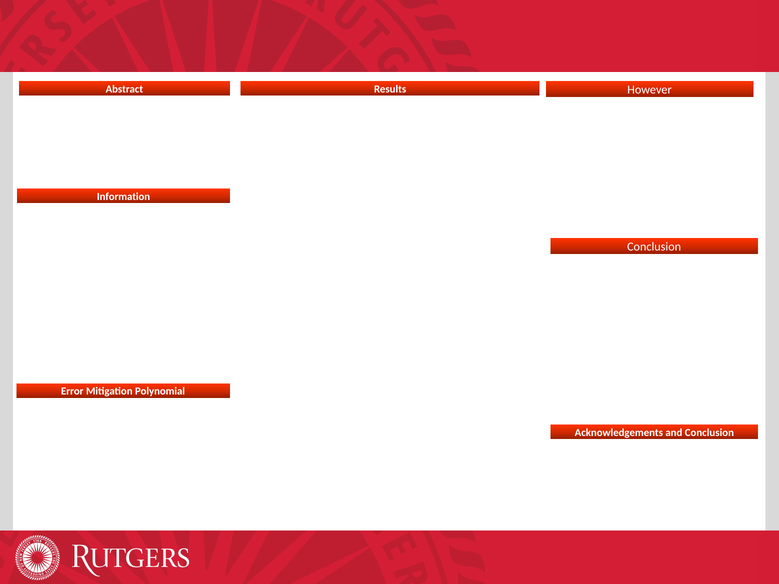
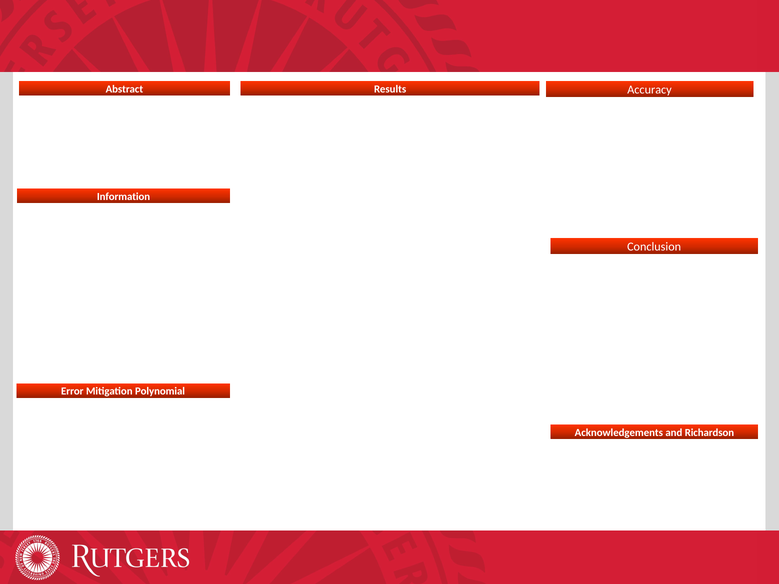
However: However -> Accuracy (650, 90)
and Conclusion: Conclusion -> Richardson (709, 433)
